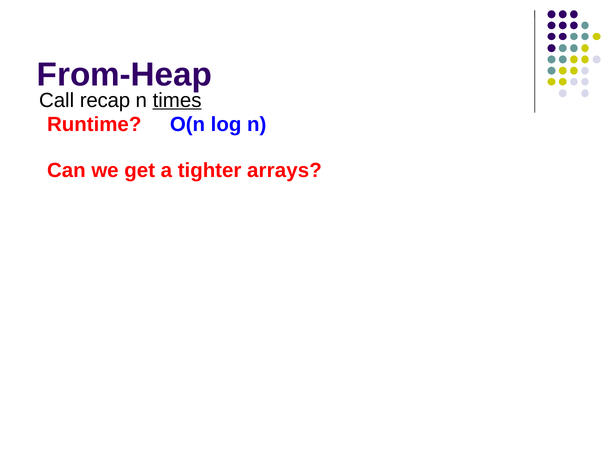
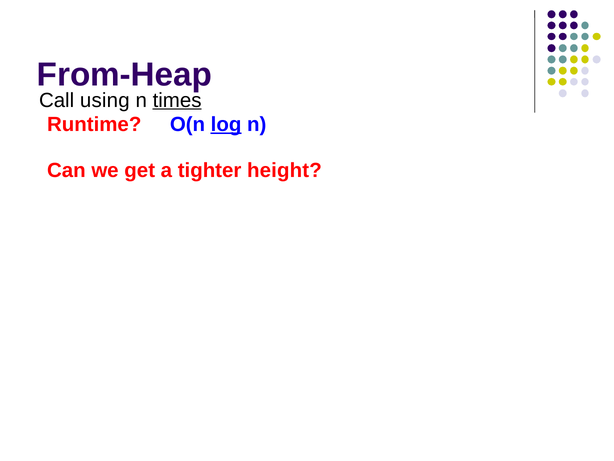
recap: recap -> using (105, 100)
log underline: none -> present (226, 124)
arrays: arrays -> height (284, 170)
